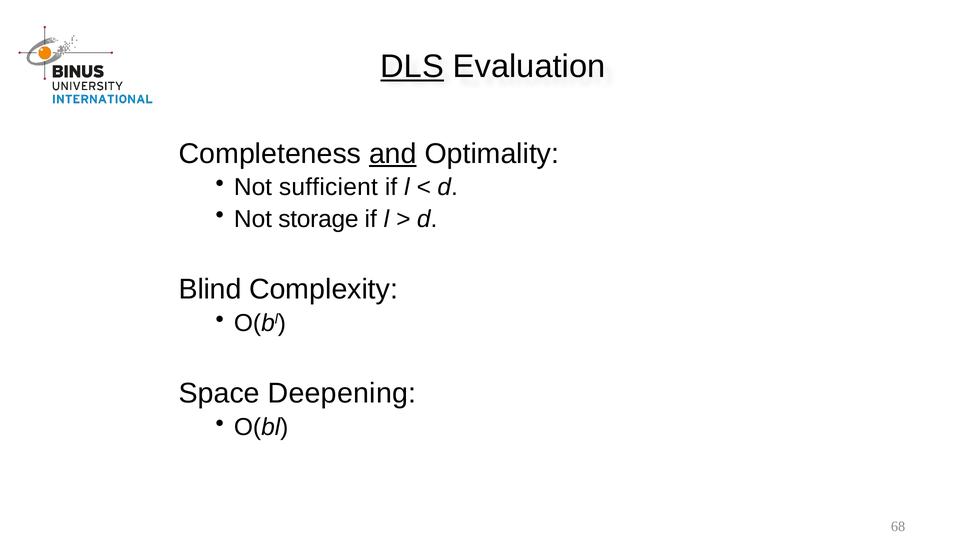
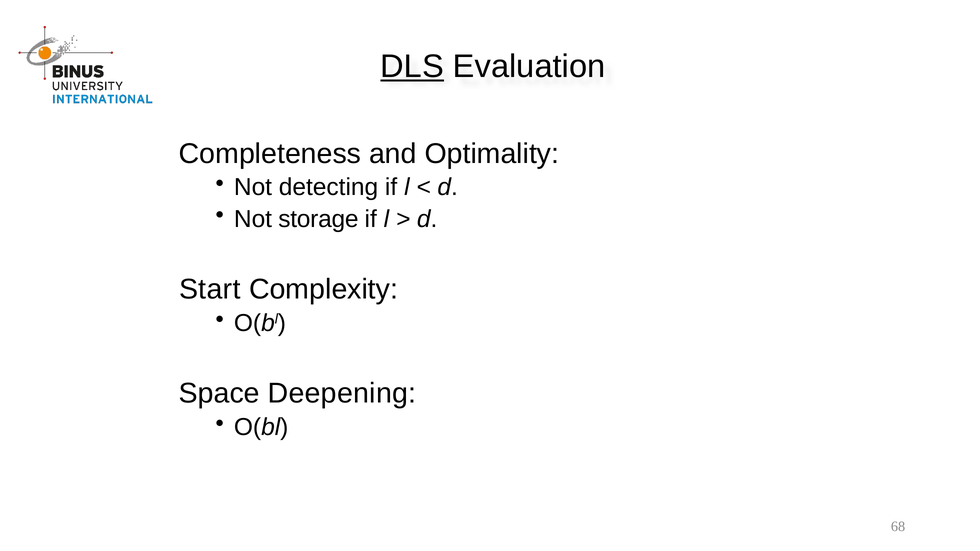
and underline: present -> none (393, 154)
sufficient: sufficient -> detecting (328, 187)
Blind: Blind -> Start (210, 289)
